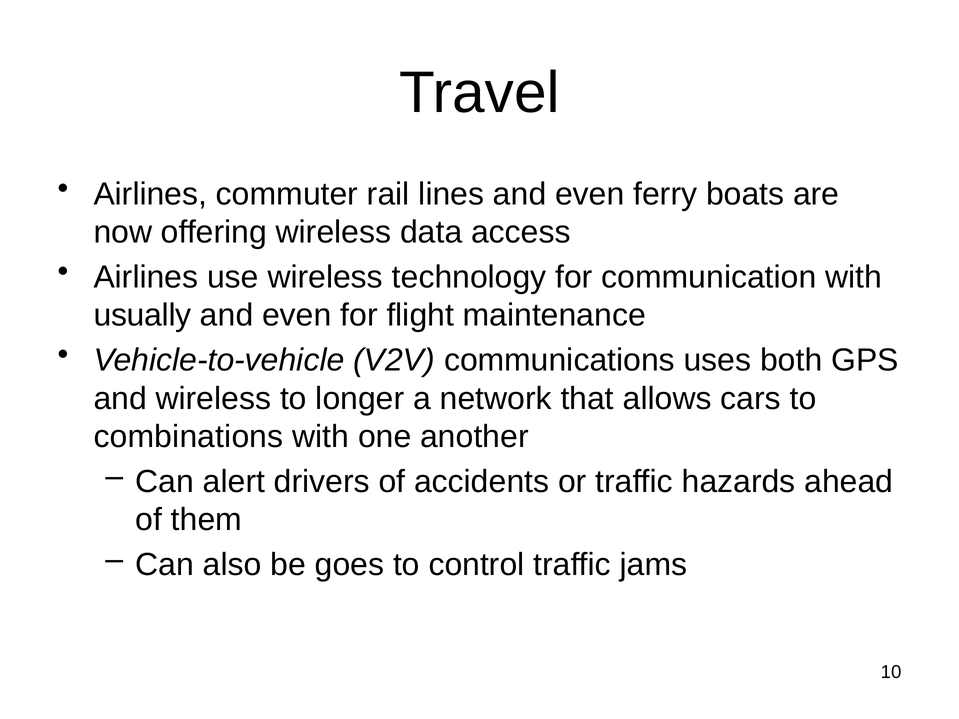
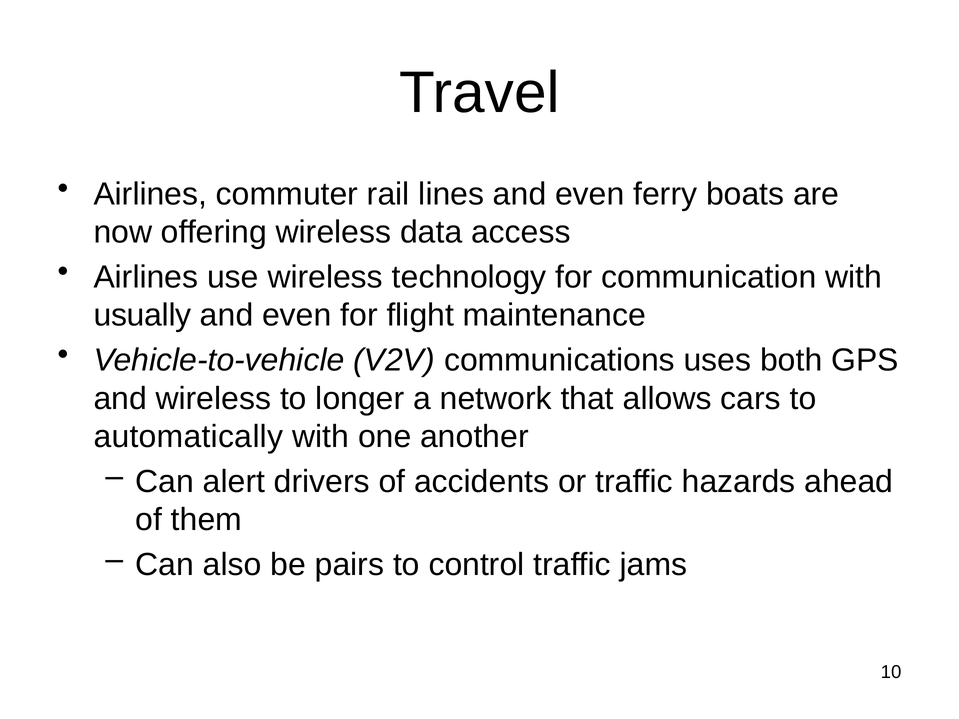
combinations: combinations -> automatically (188, 437)
goes: goes -> pairs (349, 565)
